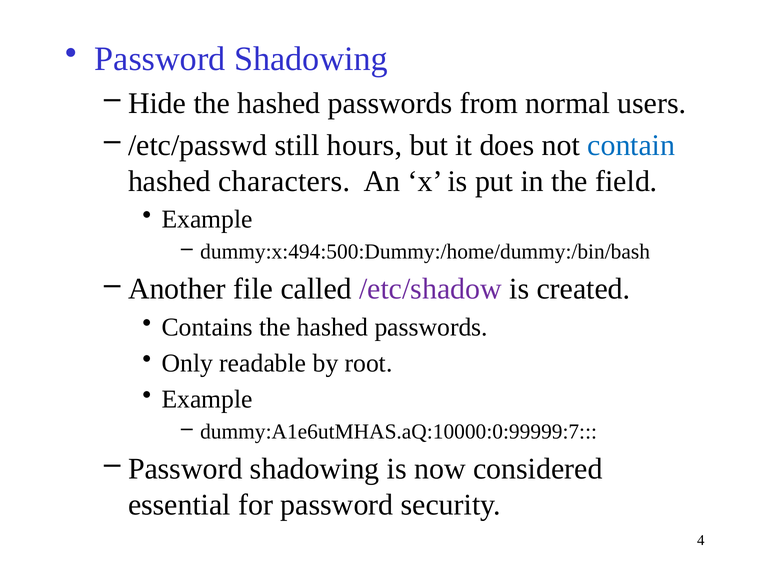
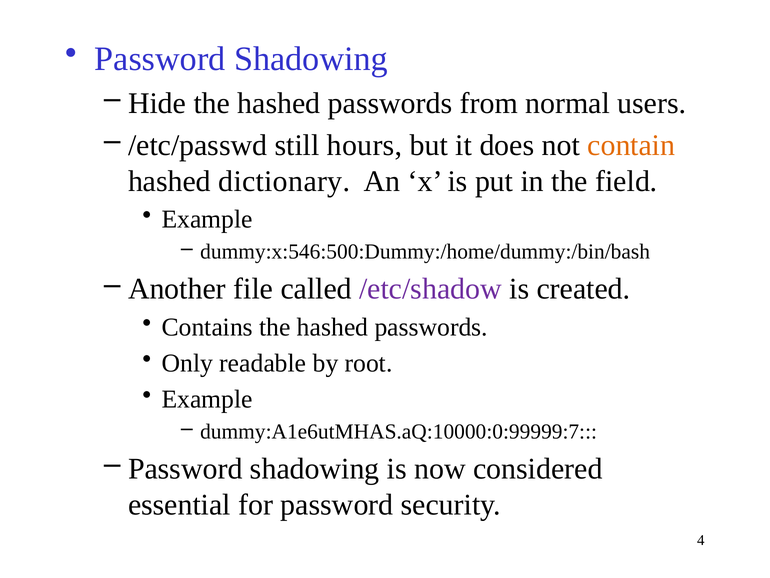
contain colour: blue -> orange (631, 145)
characters: characters -> dictionary (284, 181)
dummy:x:494:500:Dummy:/home/dummy:/bin/bash: dummy:x:494:500:Dummy:/home/dummy:/bin/bash -> dummy:x:546:500:Dummy:/home/dummy:/bin/bash (425, 251)
